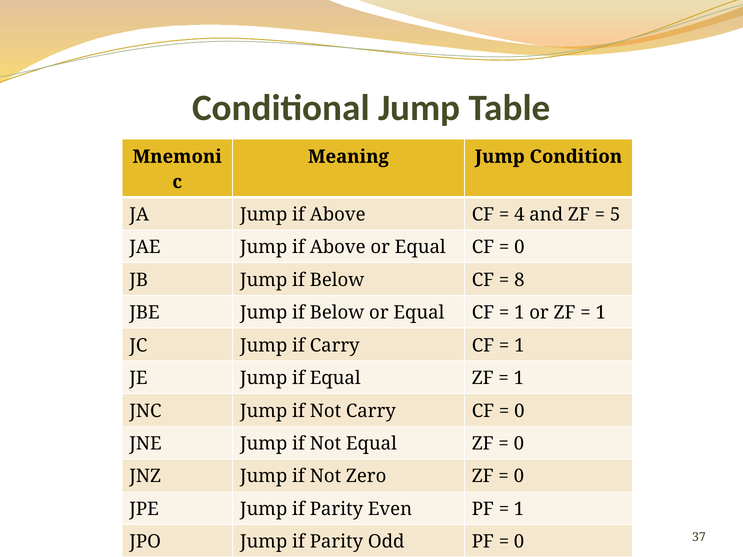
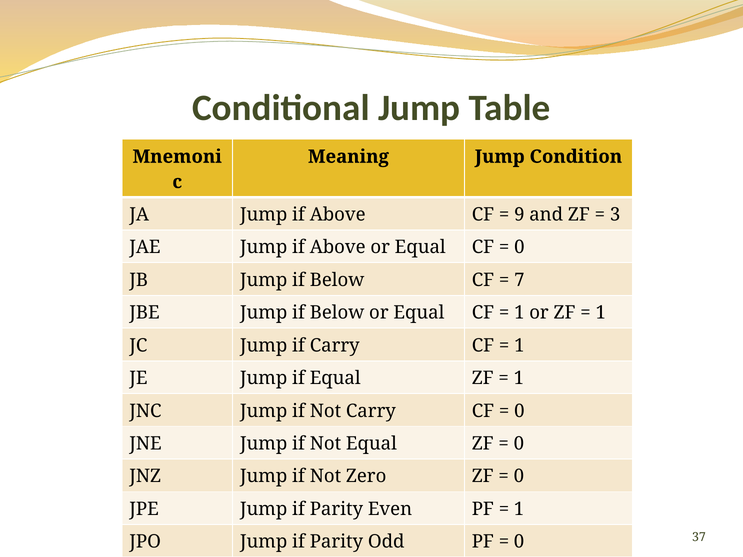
4: 4 -> 9 (519, 215)
5: 5 -> 3 (615, 215)
8: 8 -> 7 (519, 280)
